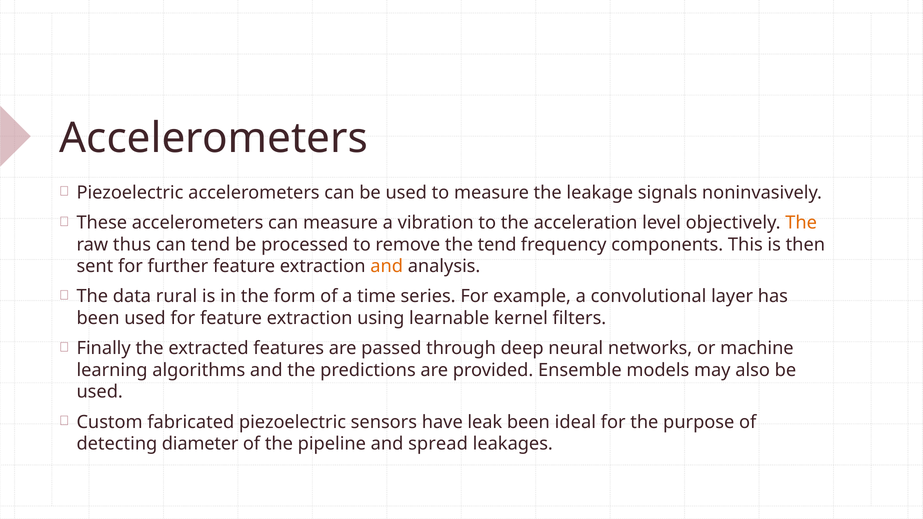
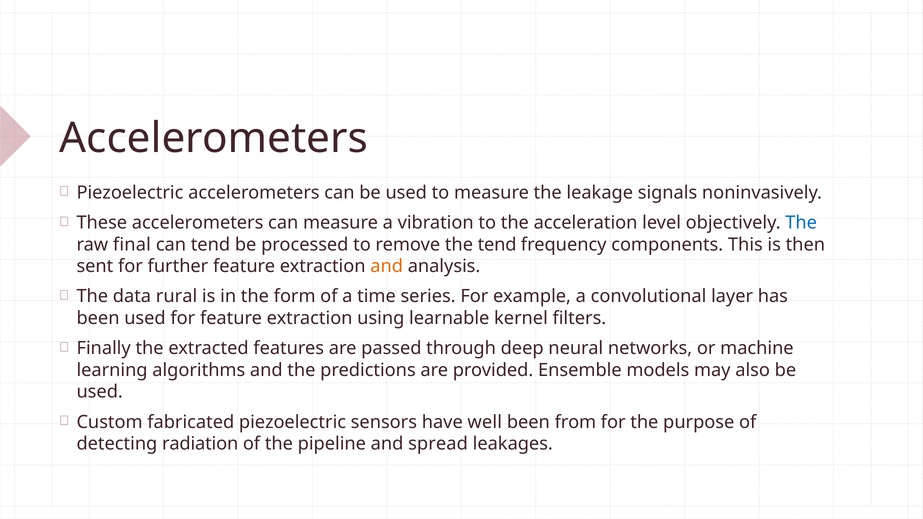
The colour: orange -> blue (801, 223)
thus: thus -> final (132, 245)
leak: leak -> well (485, 422)
ideal: ideal -> from (575, 422)
diameter: diameter -> radiation (200, 444)
